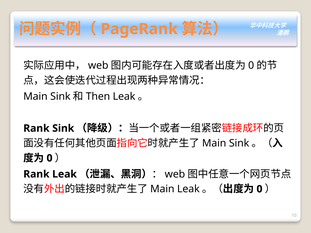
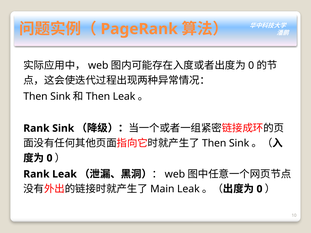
Main: Main -> Then (35, 96)
Main: Main -> Then (214, 143)
